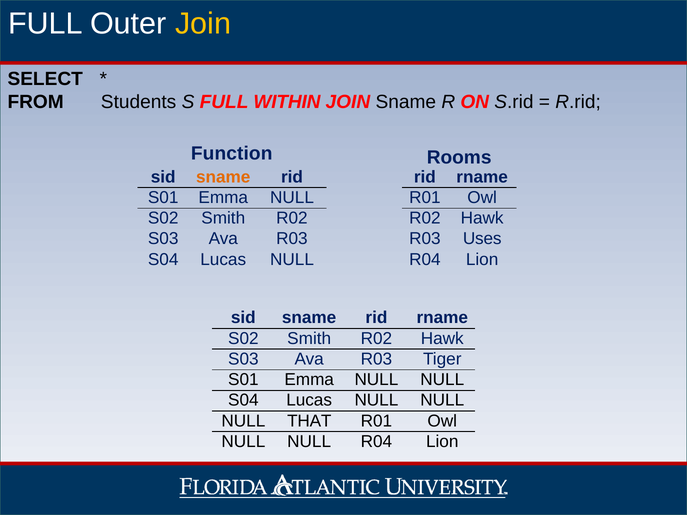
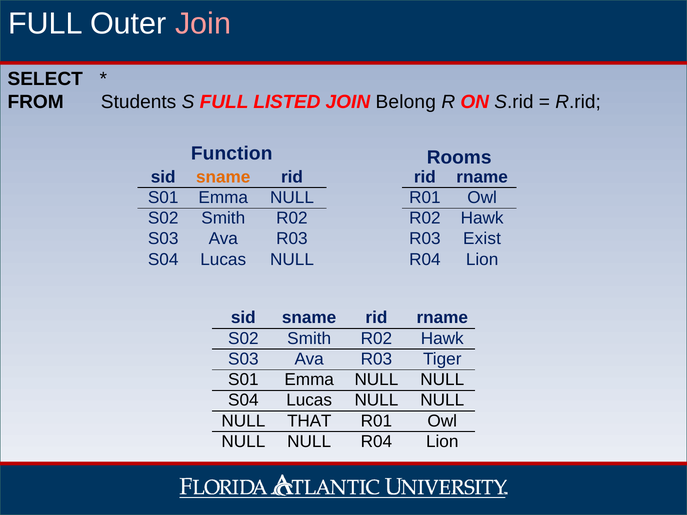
Join colour: yellow -> pink (203, 24)
WITHIN: WITHIN -> LISTED (287, 102)
JOIN Sname: Sname -> Belong (406, 102)
Uses: Uses -> Exist (482, 239)
